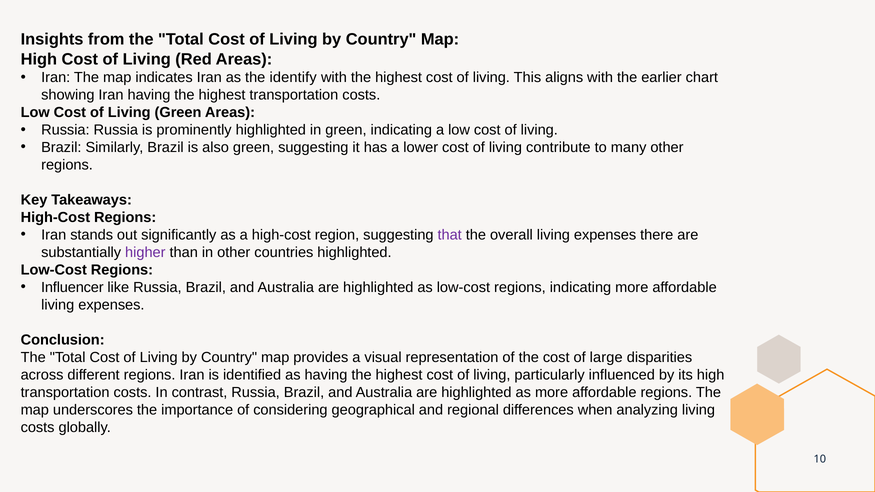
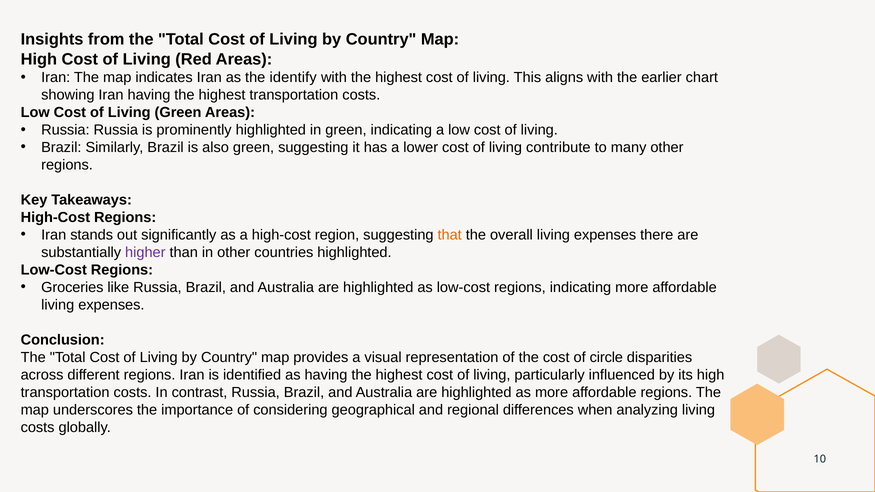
that colour: purple -> orange (450, 235)
Influencer: Influencer -> Groceries (72, 288)
large: large -> circle (606, 357)
